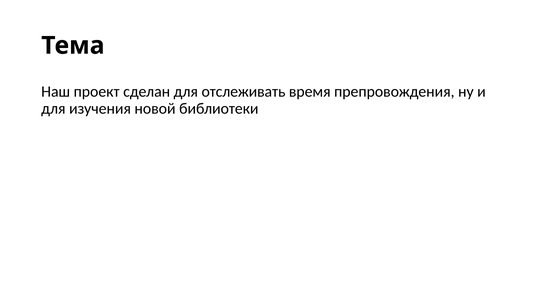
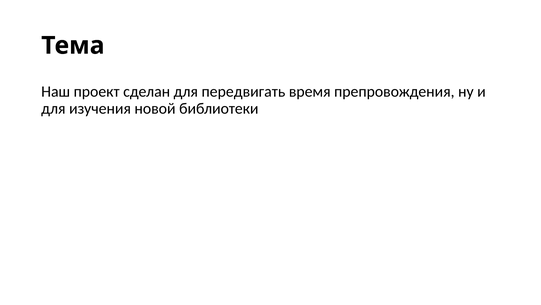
отслеживать: отслеживать -> передвигать (243, 91)
